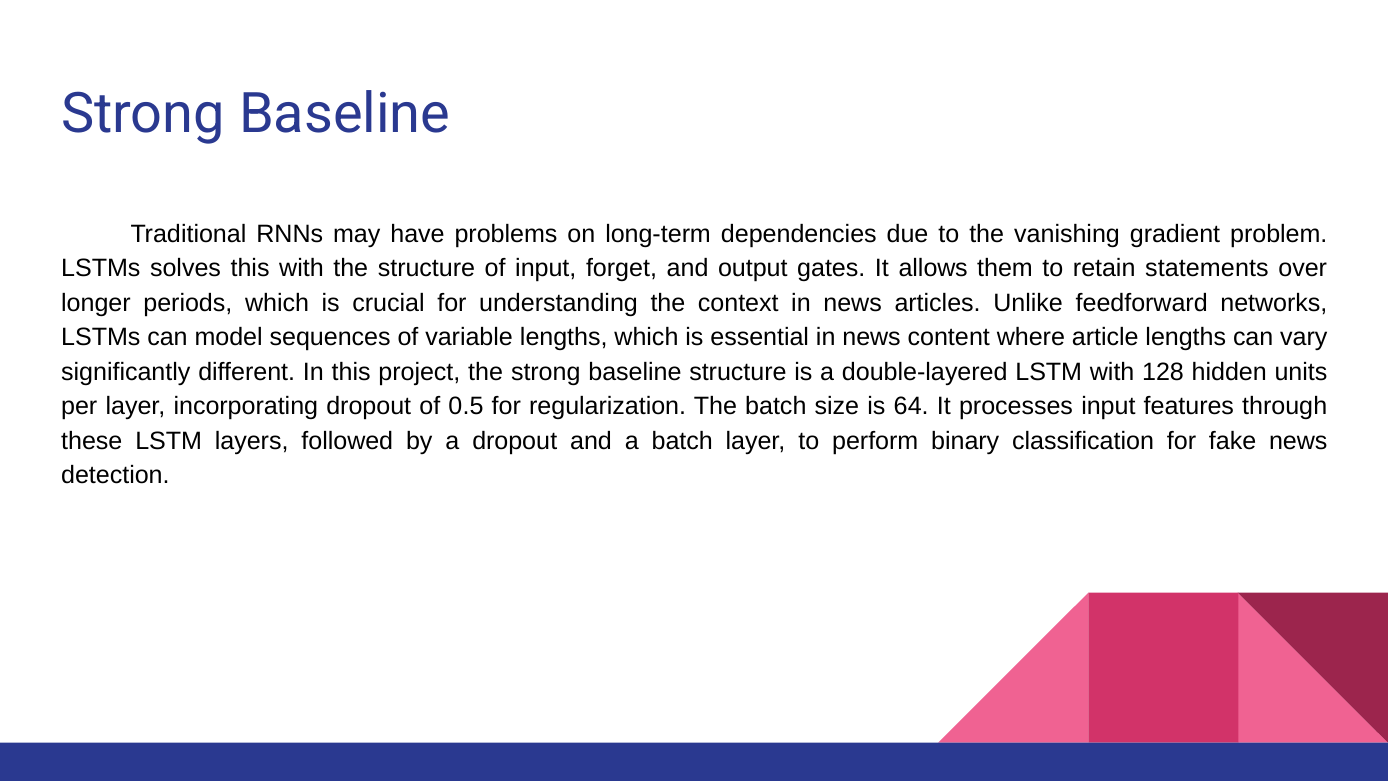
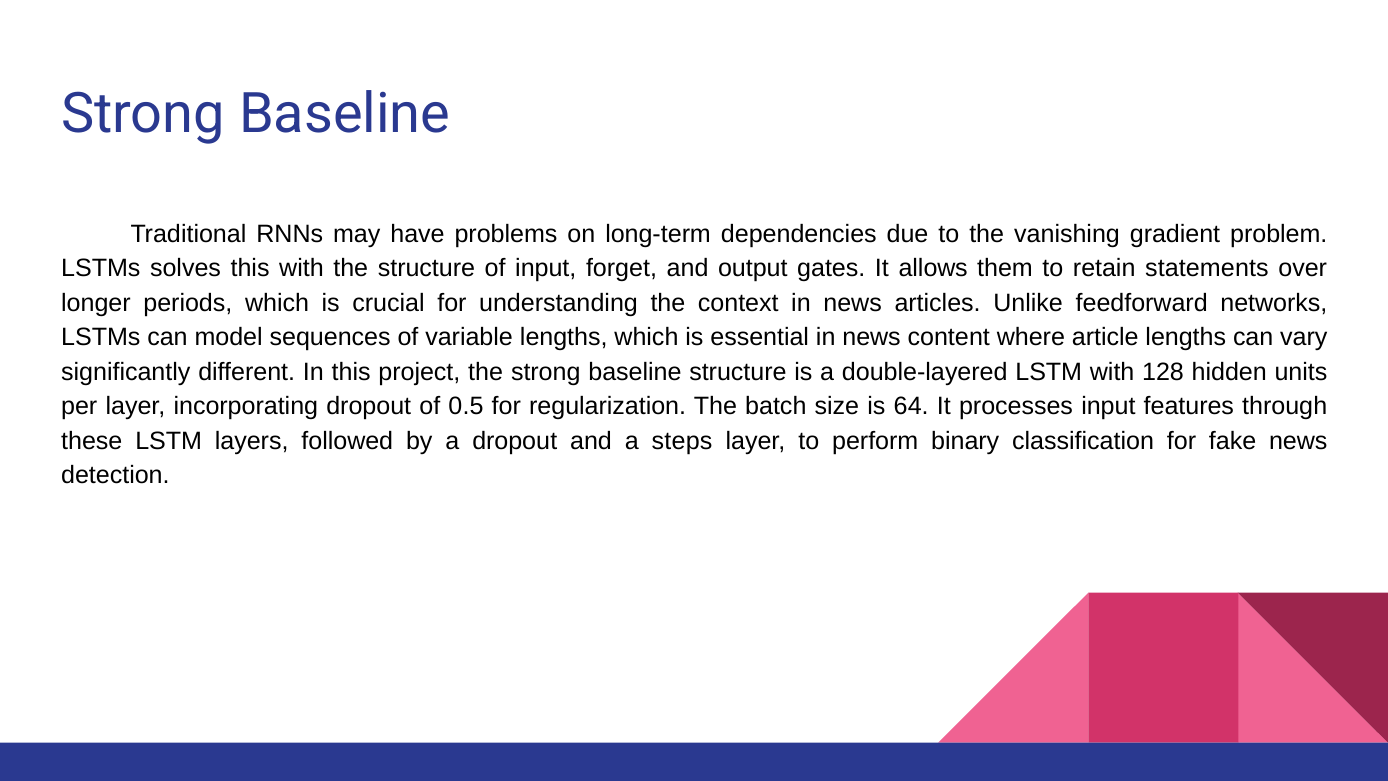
a batch: batch -> steps (682, 441)
